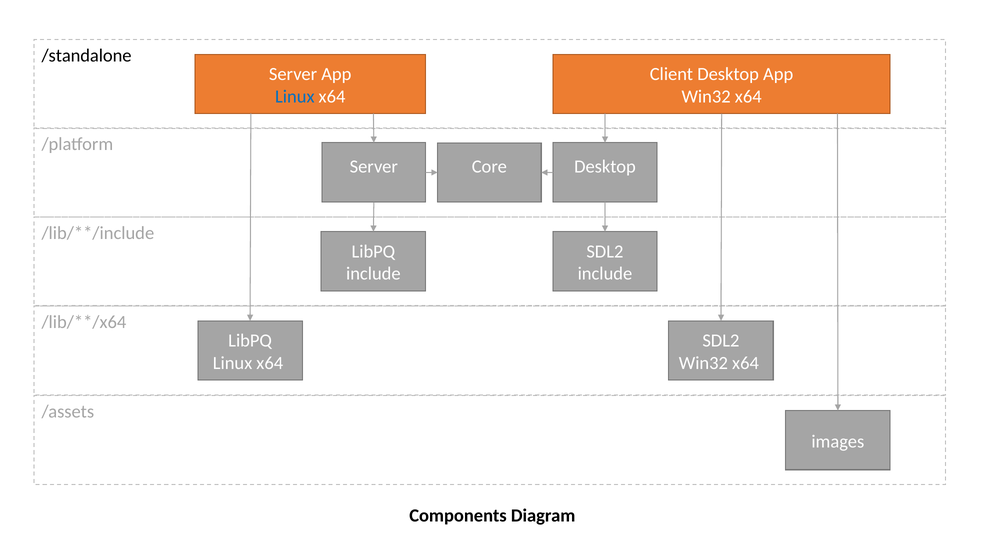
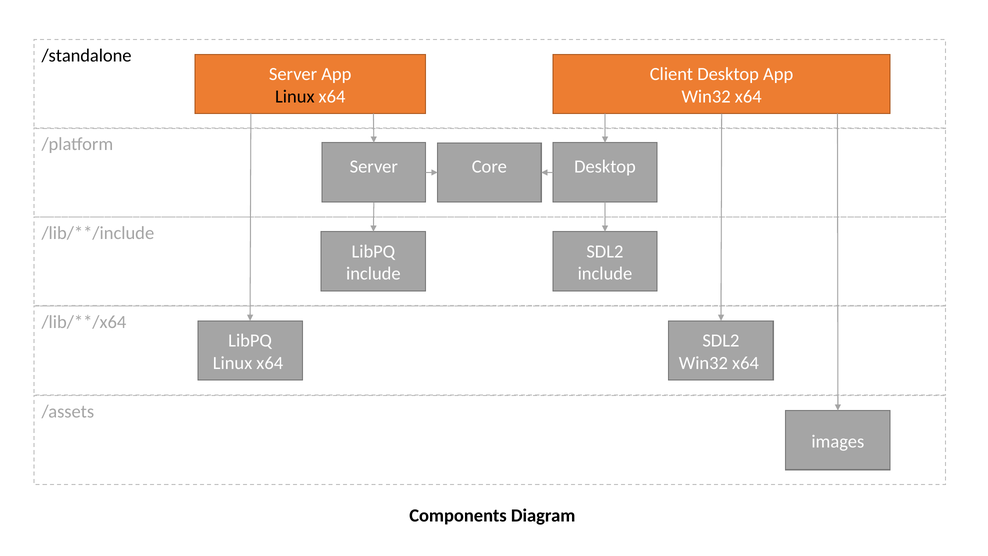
Linux colour: blue -> black (295, 96)
